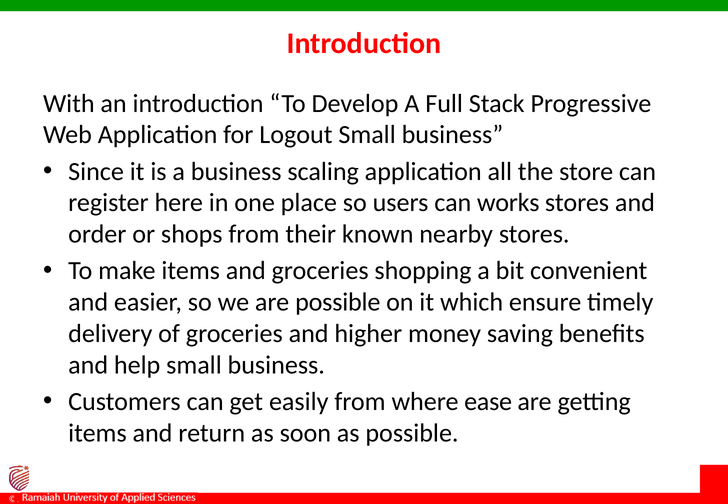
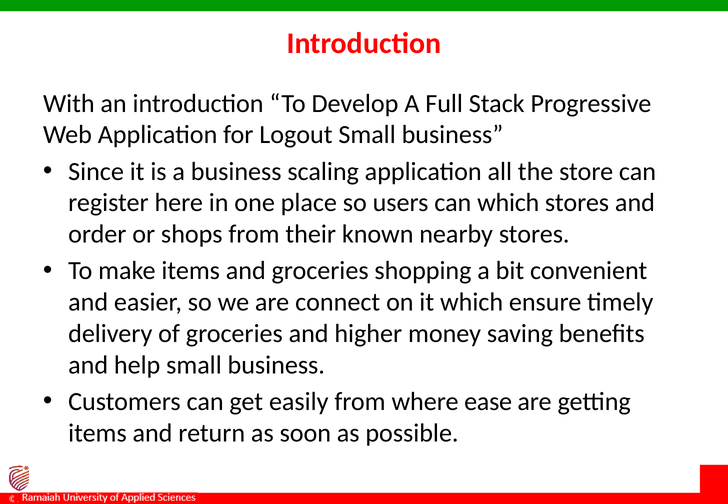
can works: works -> which (508, 203)
are possible: possible -> connect (338, 302)
